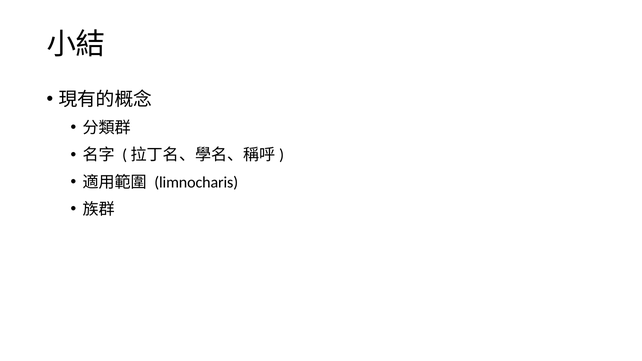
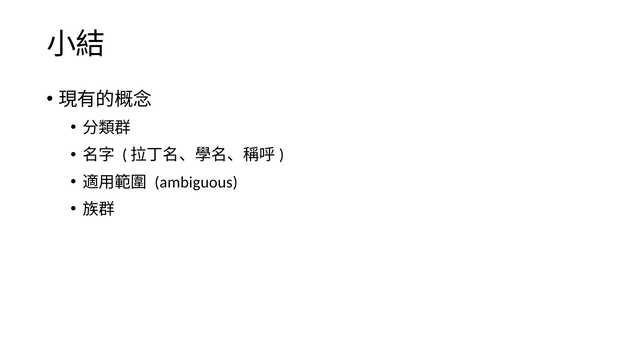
limnocharis: limnocharis -> ambiguous (196, 182)
